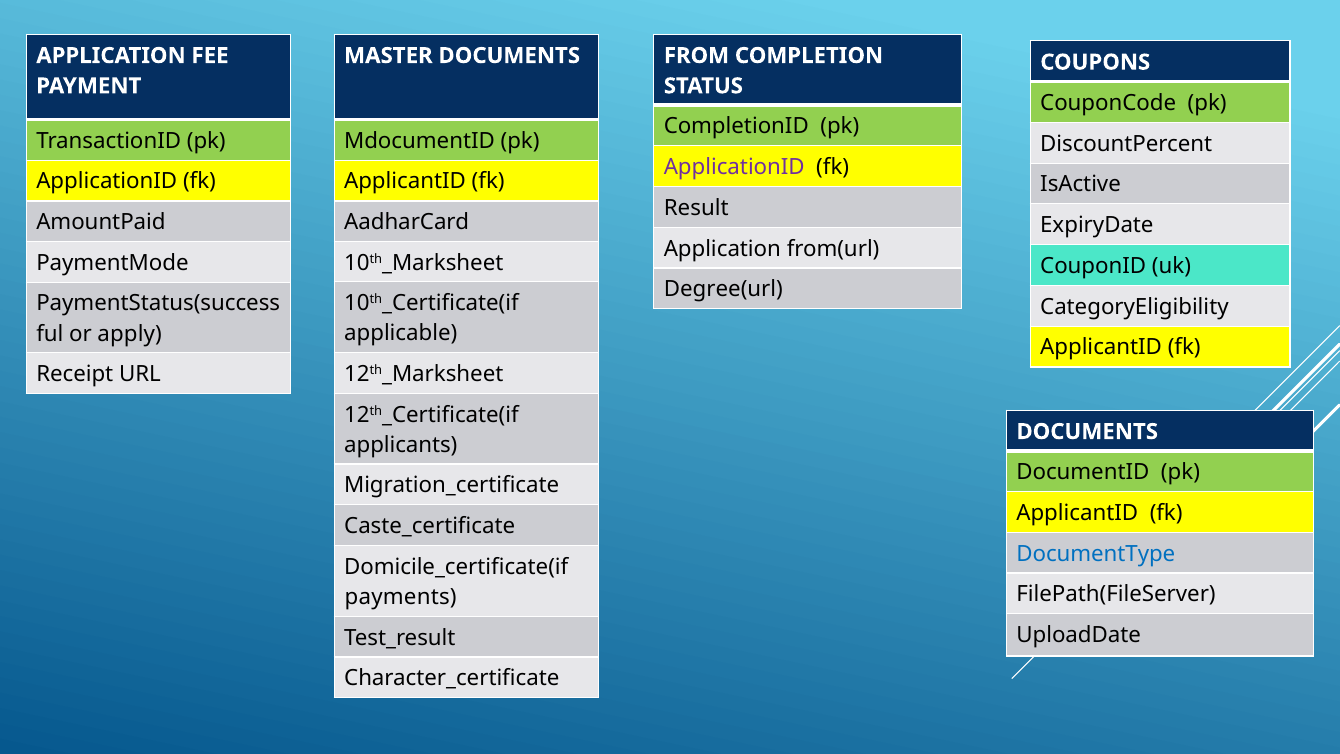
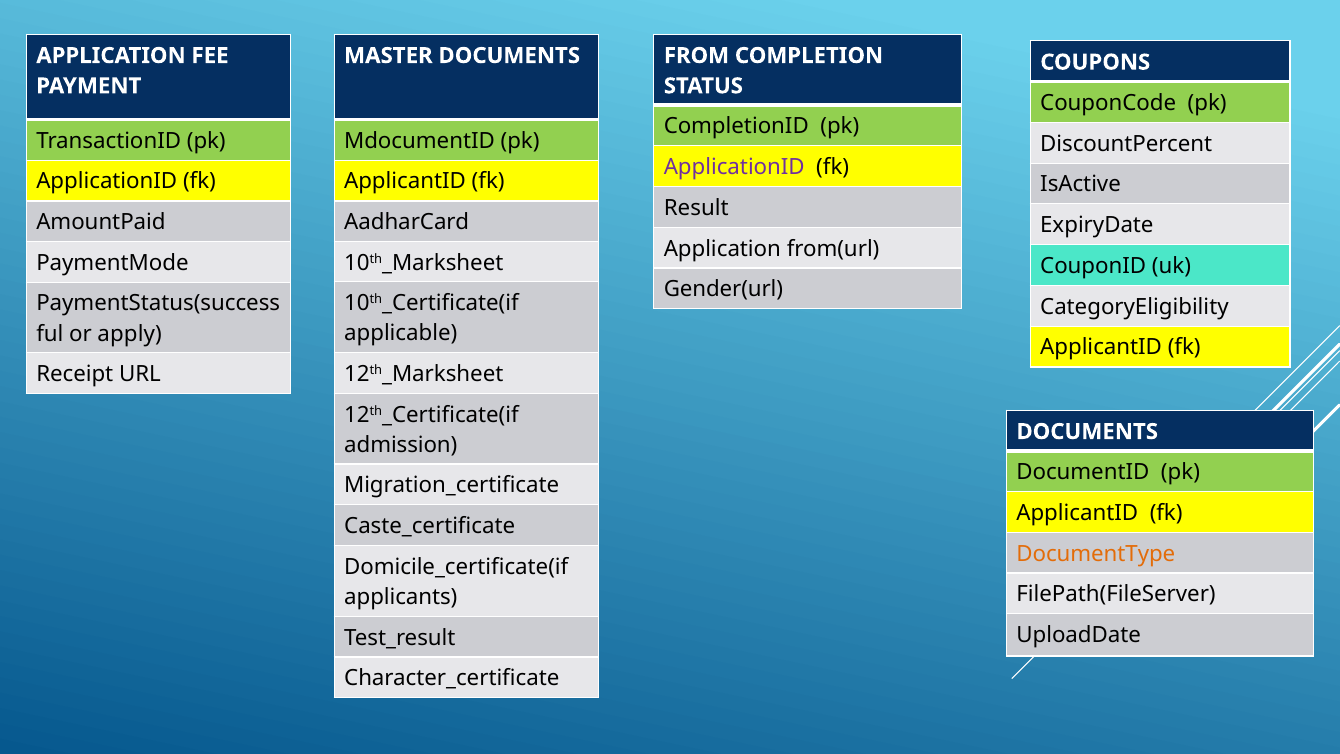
Degree(url: Degree(url -> Gender(url (723, 289)
applicants: applicants -> admission (401, 445)
DocumentType colour: blue -> orange (1096, 553)
payments: payments -> applicants (401, 597)
